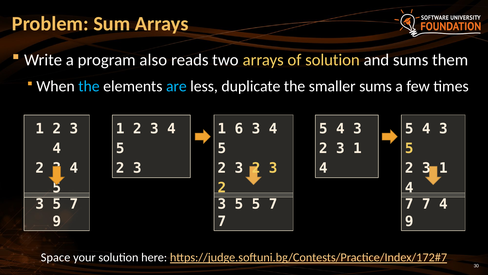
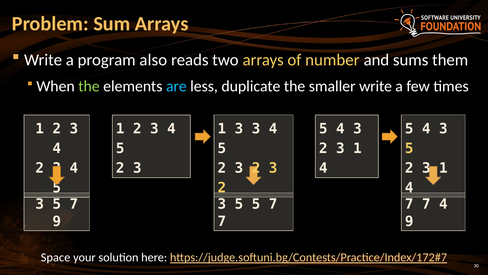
of solution: solution -> number (332, 60)
the colour: light blue -> light green (89, 86)
smaller sums: sums -> write (376, 86)
1 6: 6 -> 3 (239, 129)
